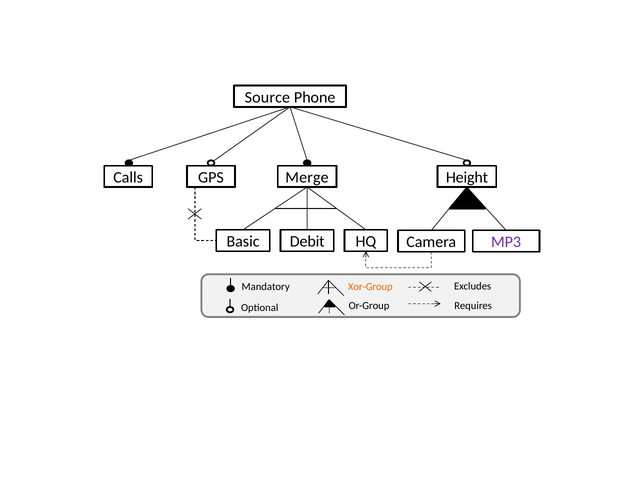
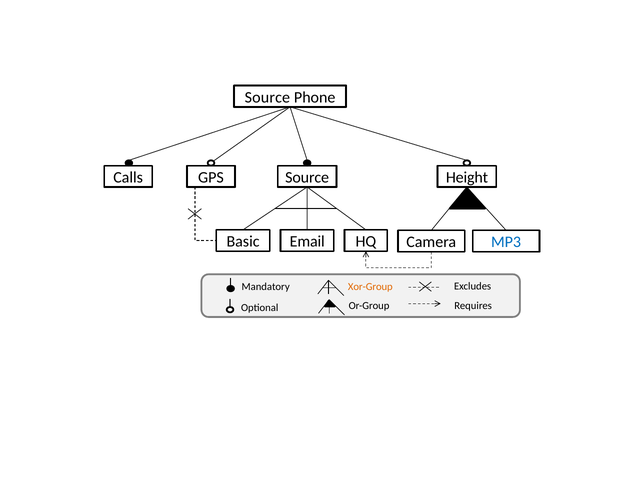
GPS Merge: Merge -> Source (307, 177)
Debit: Debit -> Email (307, 241)
MP3 colour: purple -> blue (506, 242)
